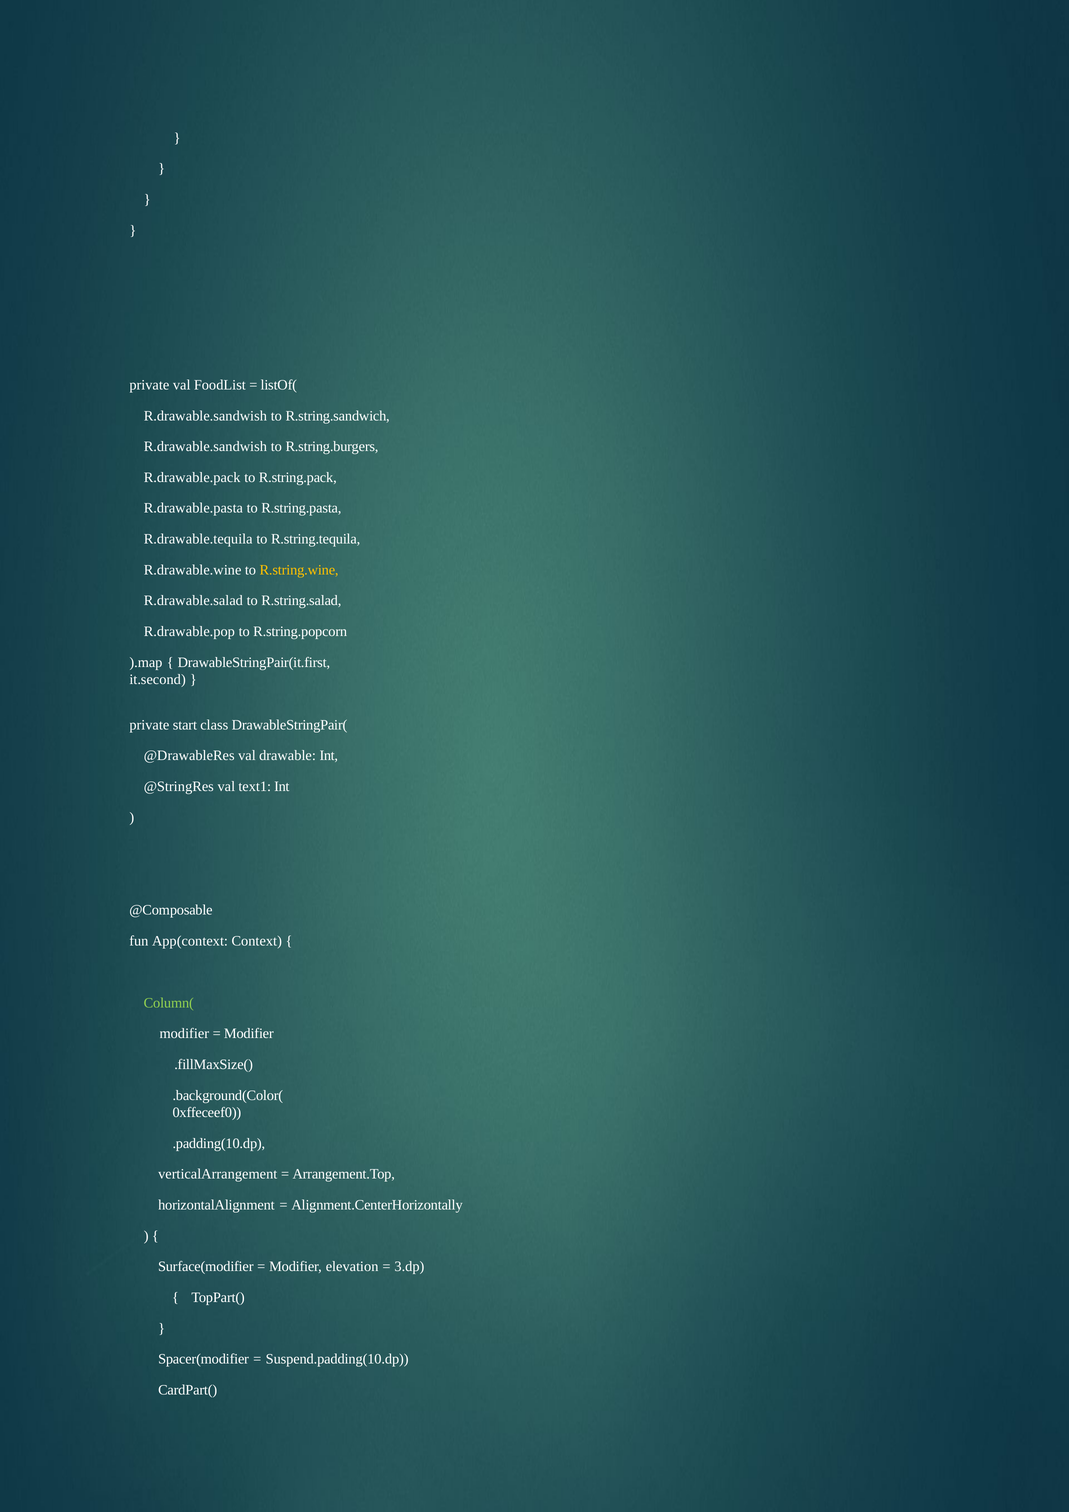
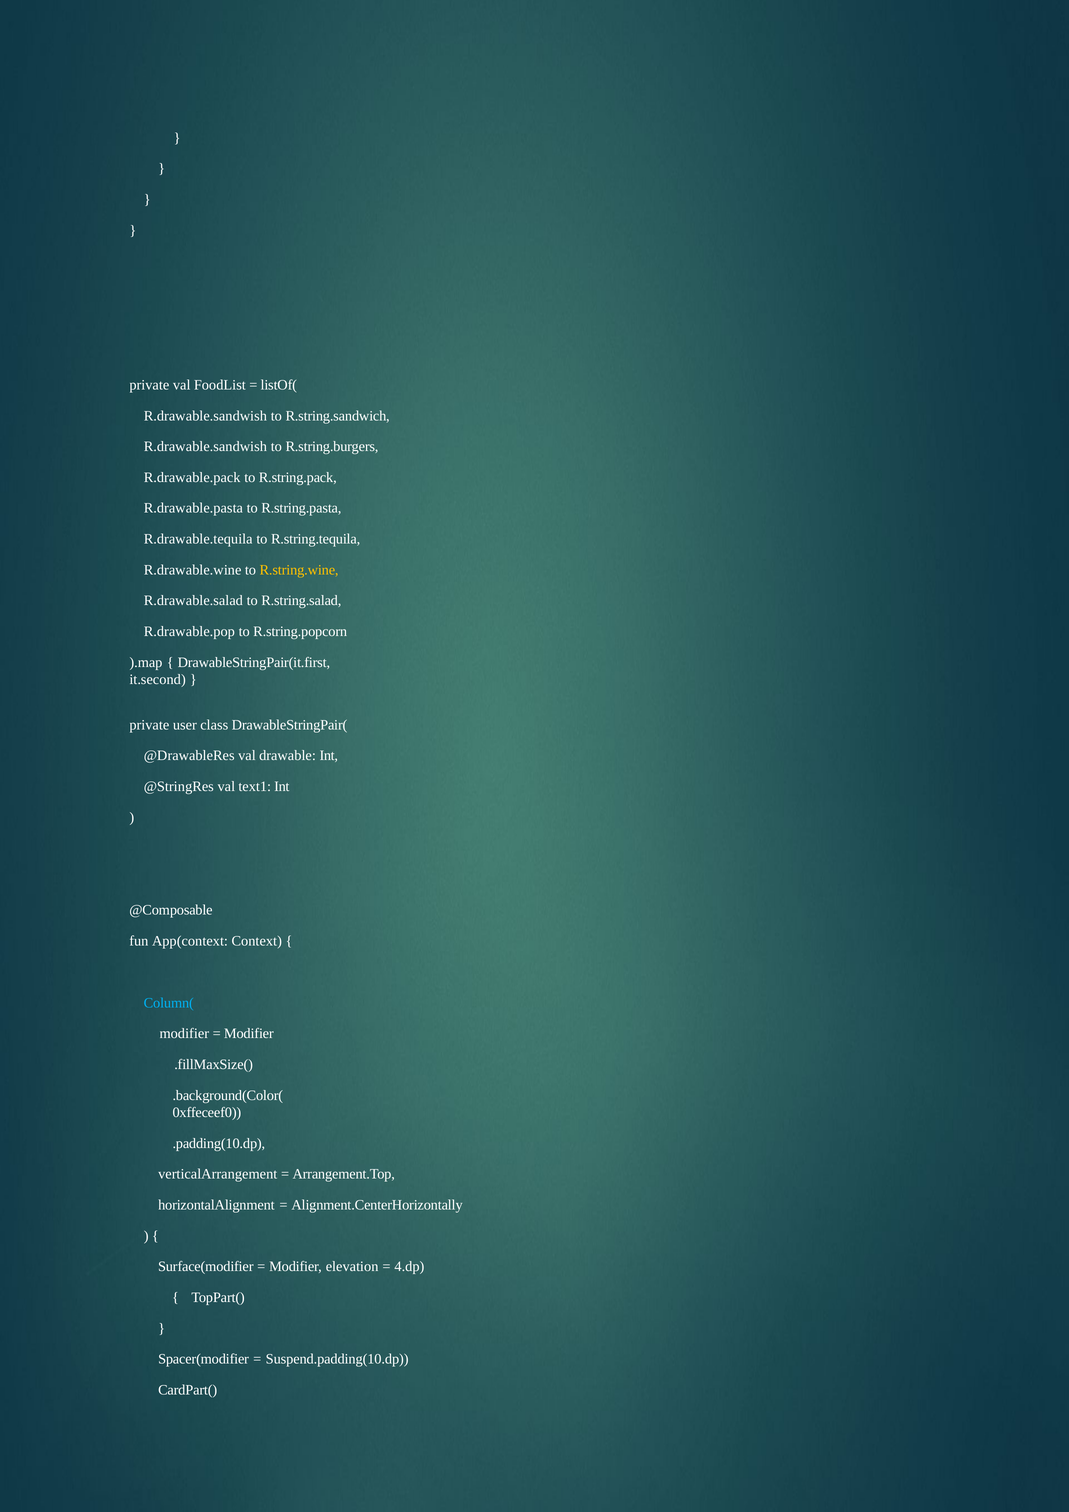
start: start -> user (185, 725)
Column( colour: light green -> light blue (169, 1003)
3.dp: 3.dp -> 4.dp (409, 1267)
